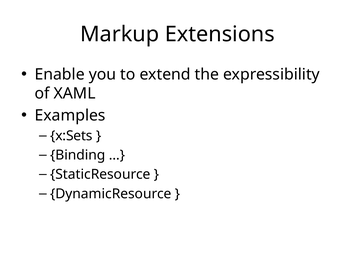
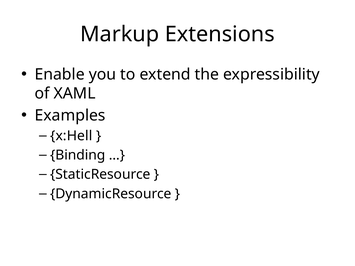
x:Sets: x:Sets -> x:Hell (71, 136)
